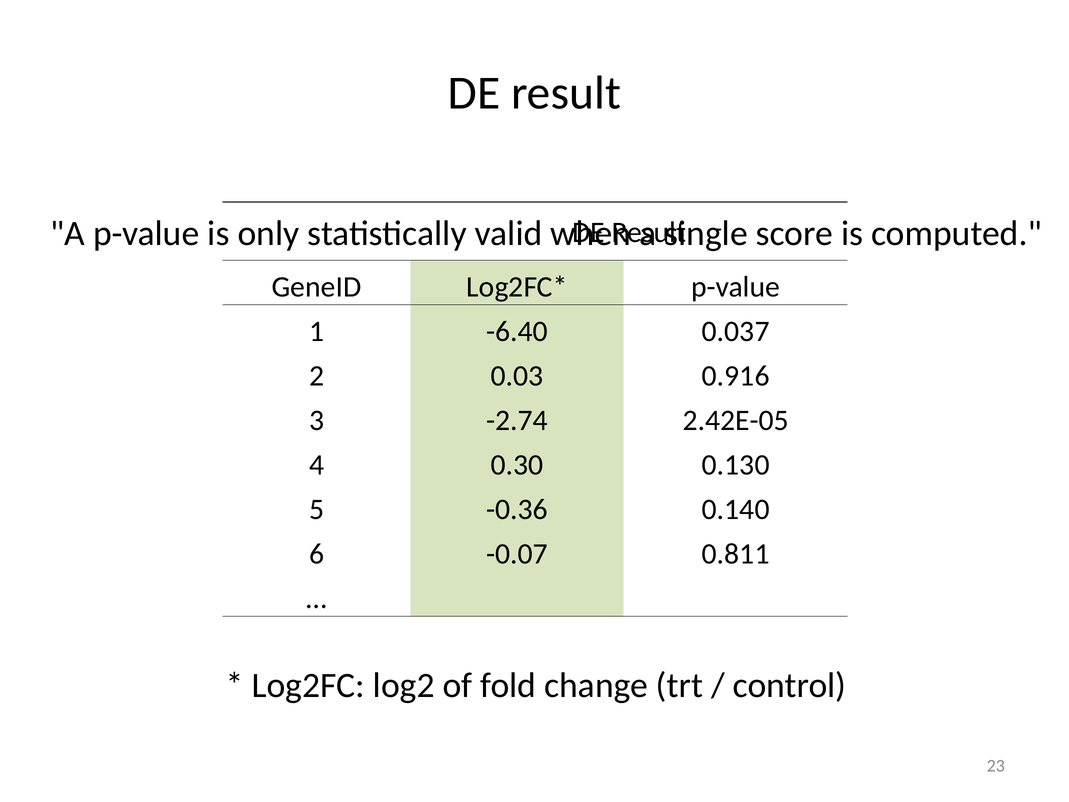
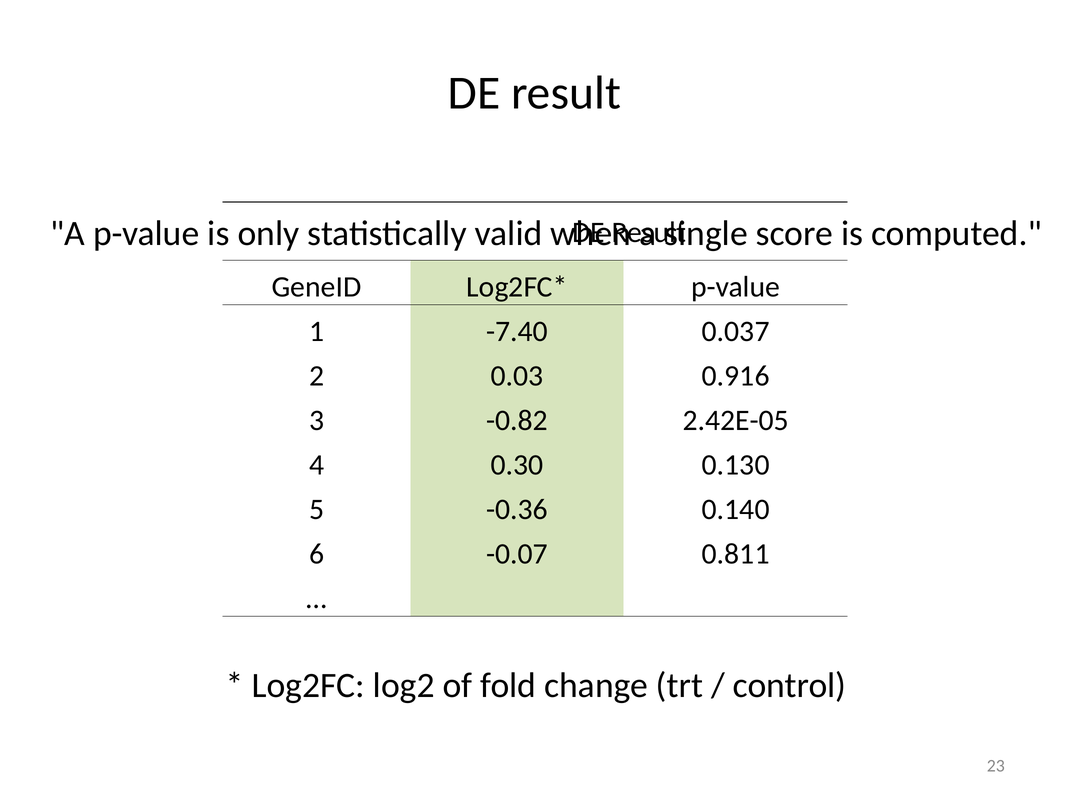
-6.40: -6.40 -> -7.40 (517, 331)
-2.74: -2.74 -> -0.82 (517, 420)
